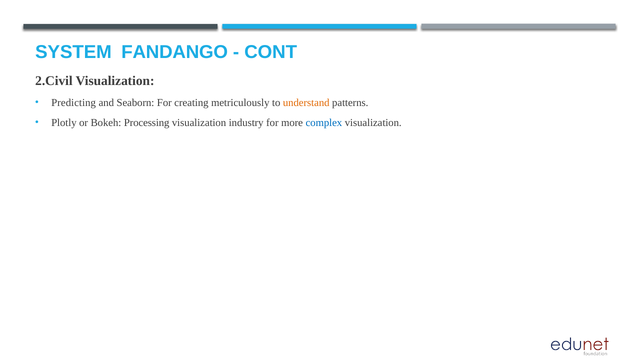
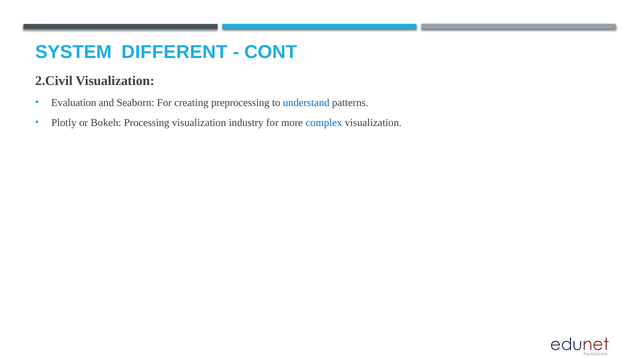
FANDANGO: FANDANGO -> DIFFERENT (174, 52)
Predicting: Predicting -> Evaluation (74, 103)
metriculously: metriculously -> preprocessing (240, 103)
understand colour: orange -> blue (306, 103)
